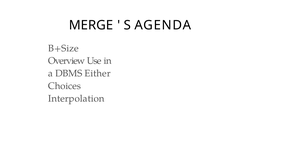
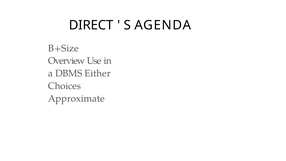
MERGE: MERGE -> DIRECT (91, 25)
Interpolation: Interpolation -> Approximate (76, 99)
